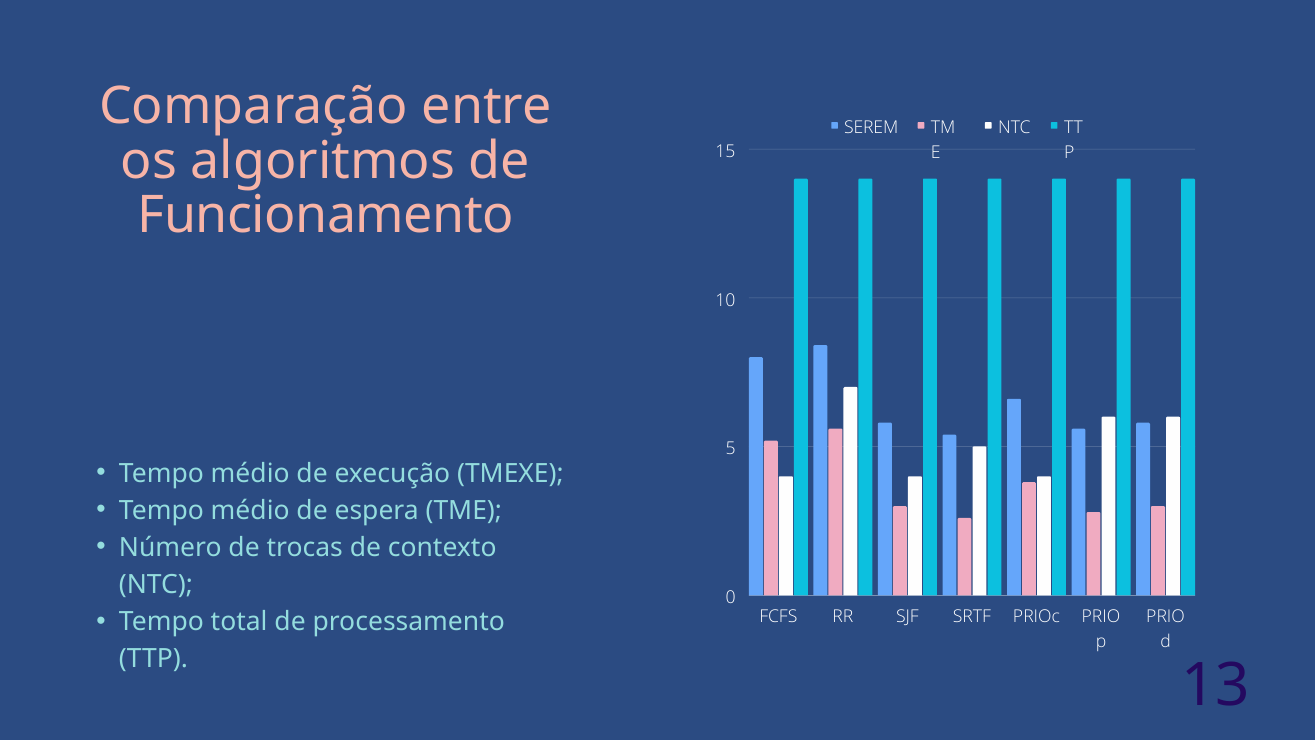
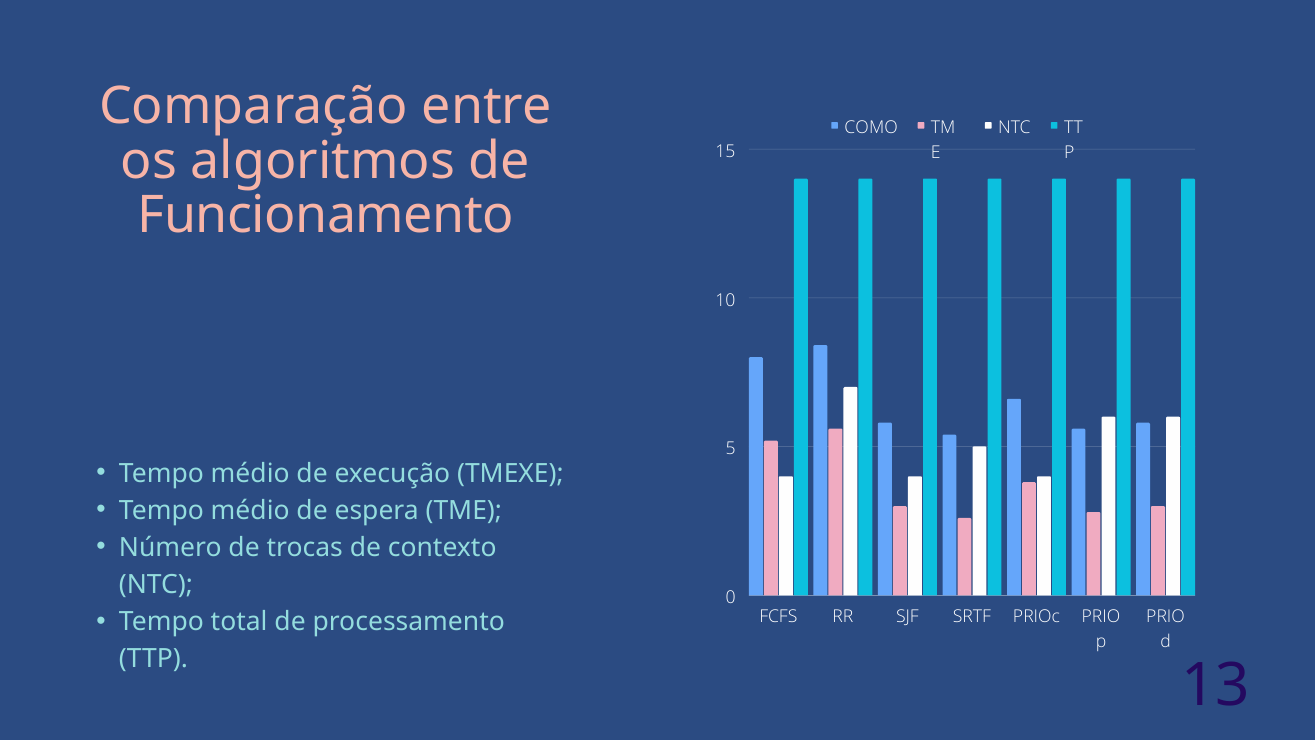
SEREM: SEREM -> COMO (871, 128)
